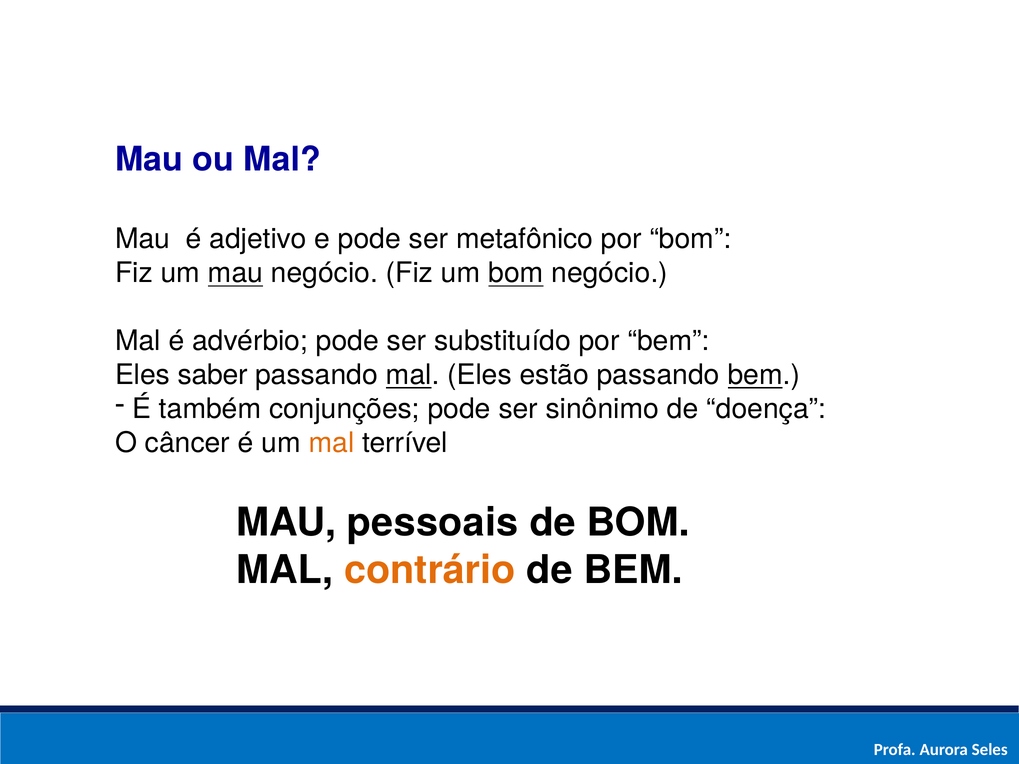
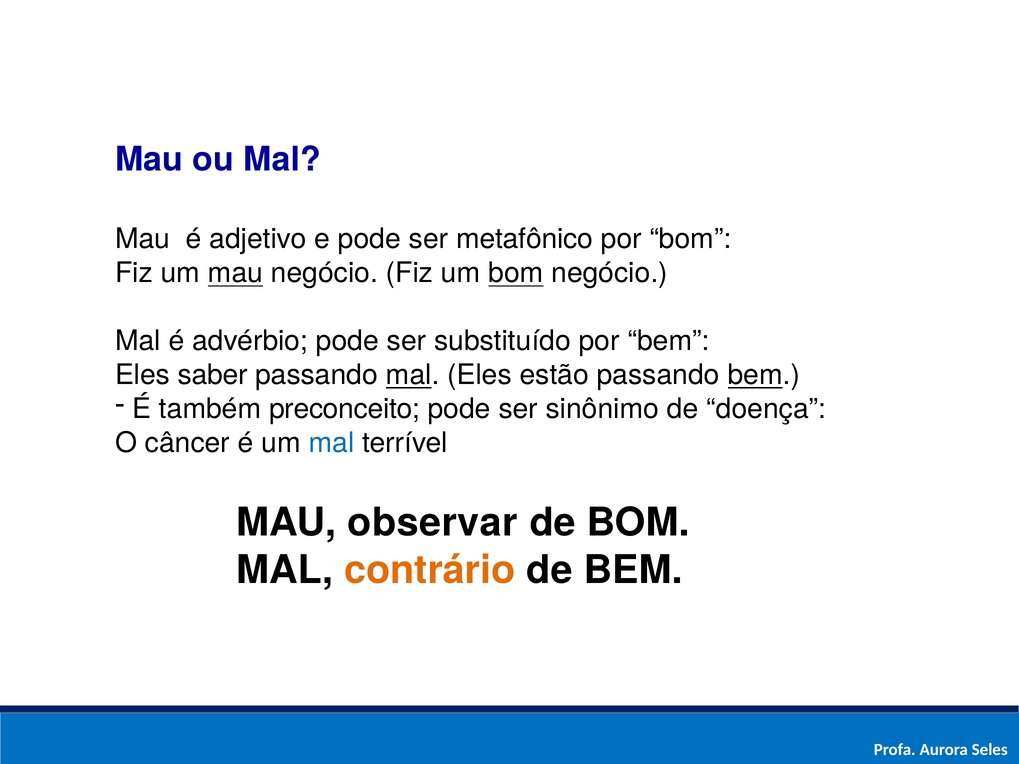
conjunções: conjunções -> preconceito (345, 409)
mal colour: orange -> blue (331, 443)
pessoais: pessoais -> observar (433, 523)
